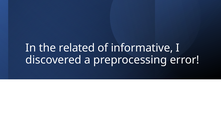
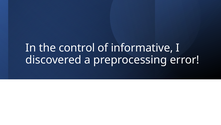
related: related -> control (77, 48)
